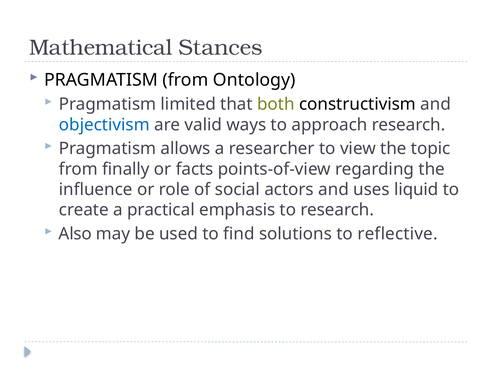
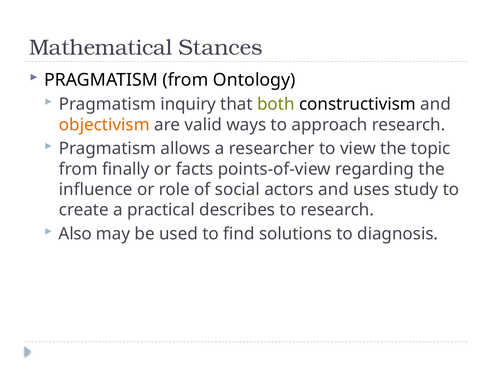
limited: limited -> inquiry (188, 104)
objectivism colour: blue -> orange (104, 125)
liquid: liquid -> study (416, 190)
emphasis: emphasis -> describes (237, 210)
reflective: reflective -> diagnosis (398, 234)
